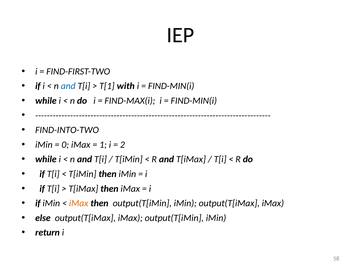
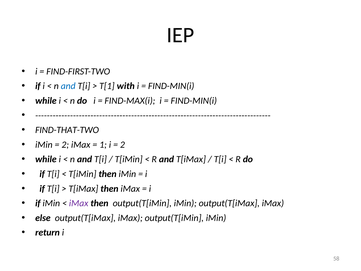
FIND-INTO-TWO: FIND-INTO-TWO -> FIND-THAT-TWO (67, 130)
0: 0 -> 2 (65, 145)
iMax colour: orange -> purple (79, 203)
